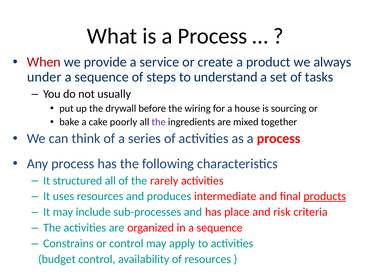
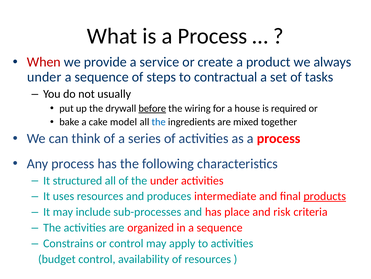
understand: understand -> contractual (226, 77)
before underline: none -> present (152, 108)
sourcing: sourcing -> required (289, 108)
poorly: poorly -> model (124, 122)
the colour: purple -> blue (159, 122)
the rarely: rarely -> under (164, 180)
